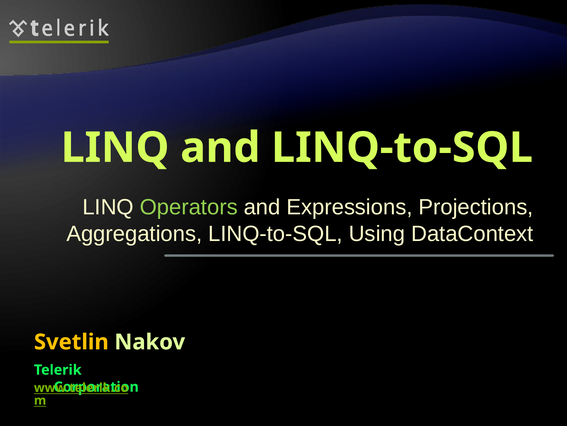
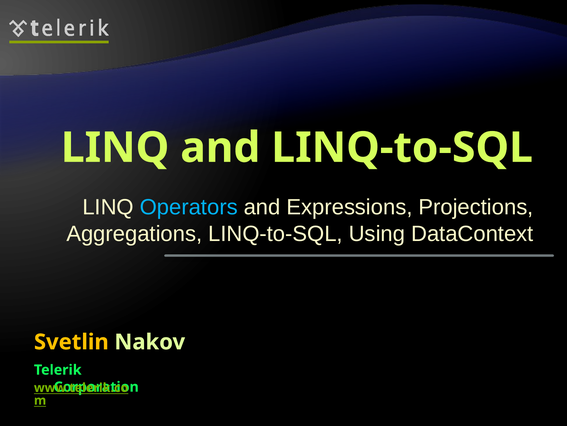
Operators colour: light green -> light blue (189, 207)
